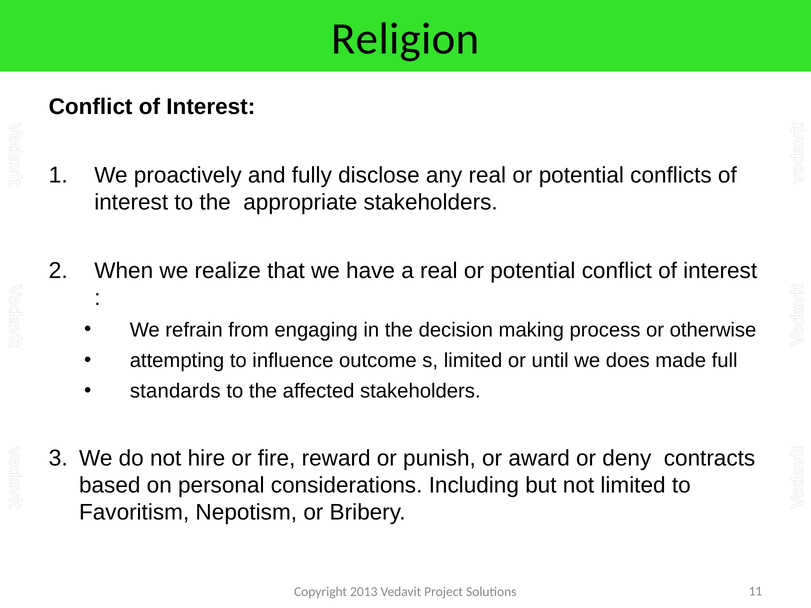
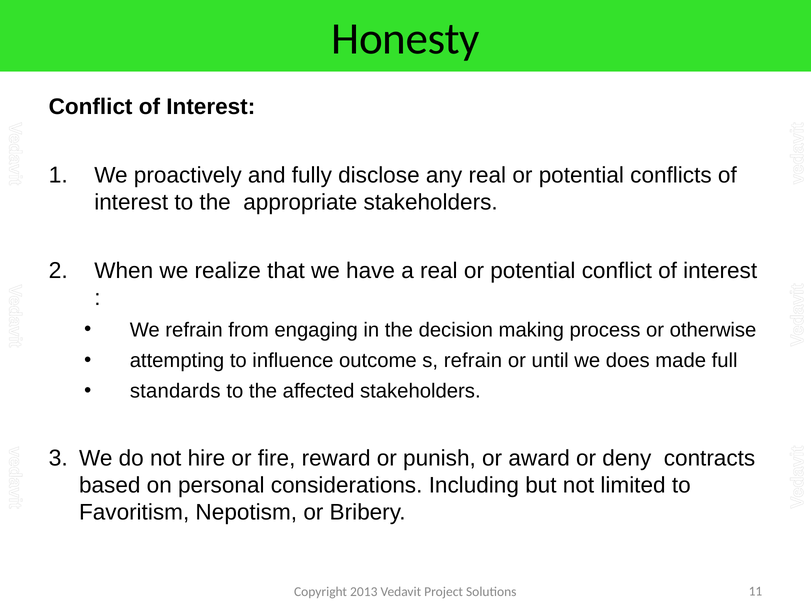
Religion: Religion -> Honesty (406, 39)
s limited: limited -> refrain (473, 361)
